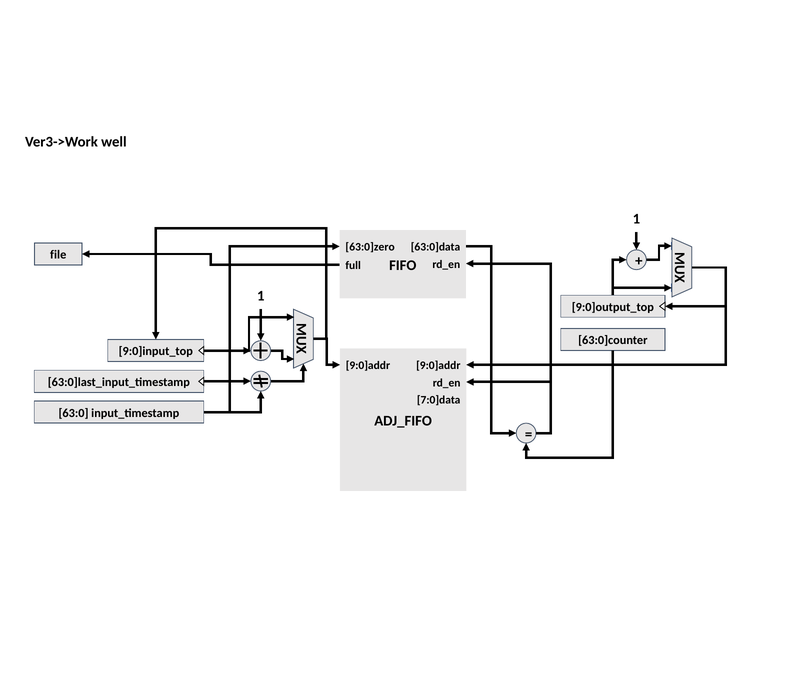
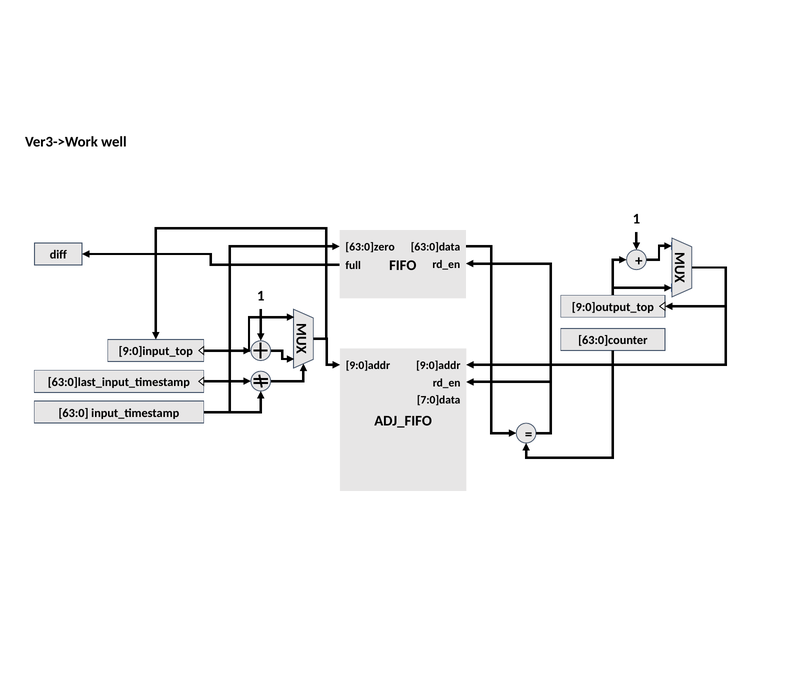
file: file -> diff (58, 255)
